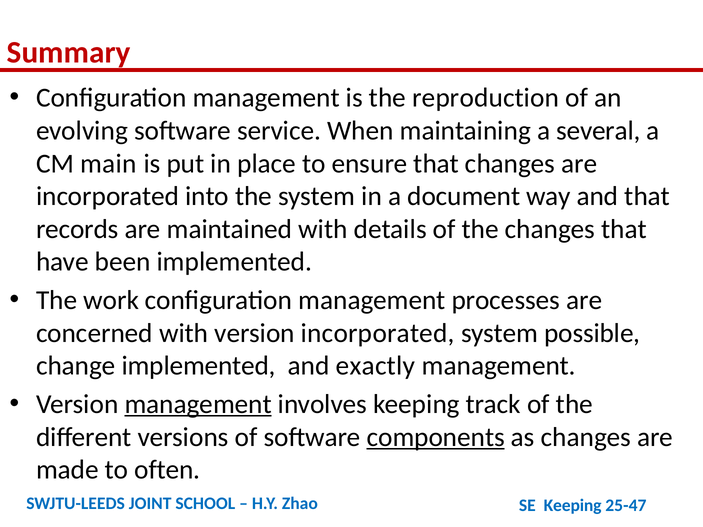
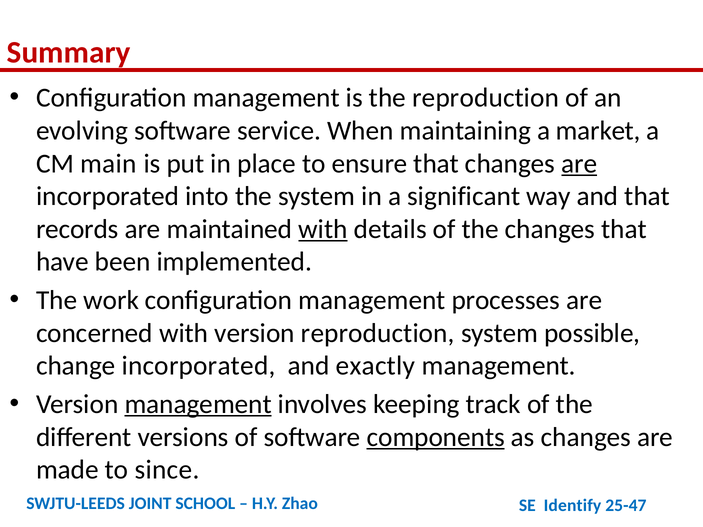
several: several -> market (598, 131)
are underline: none -> present (579, 164)
document: document -> significant (464, 196)
with underline: none -> present (323, 229)
version incorporated: incorporated -> reproduction (378, 333)
change implemented: implemented -> incorporated (199, 366)
often: often -> since (167, 470)
SE Keeping: Keeping -> Identify (572, 505)
